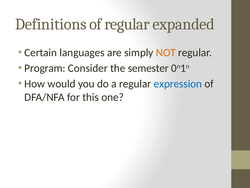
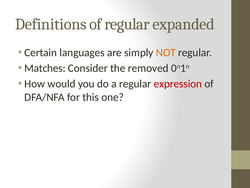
Program: Program -> Matches (45, 68)
semester: semester -> removed (148, 68)
expression colour: blue -> red (178, 84)
